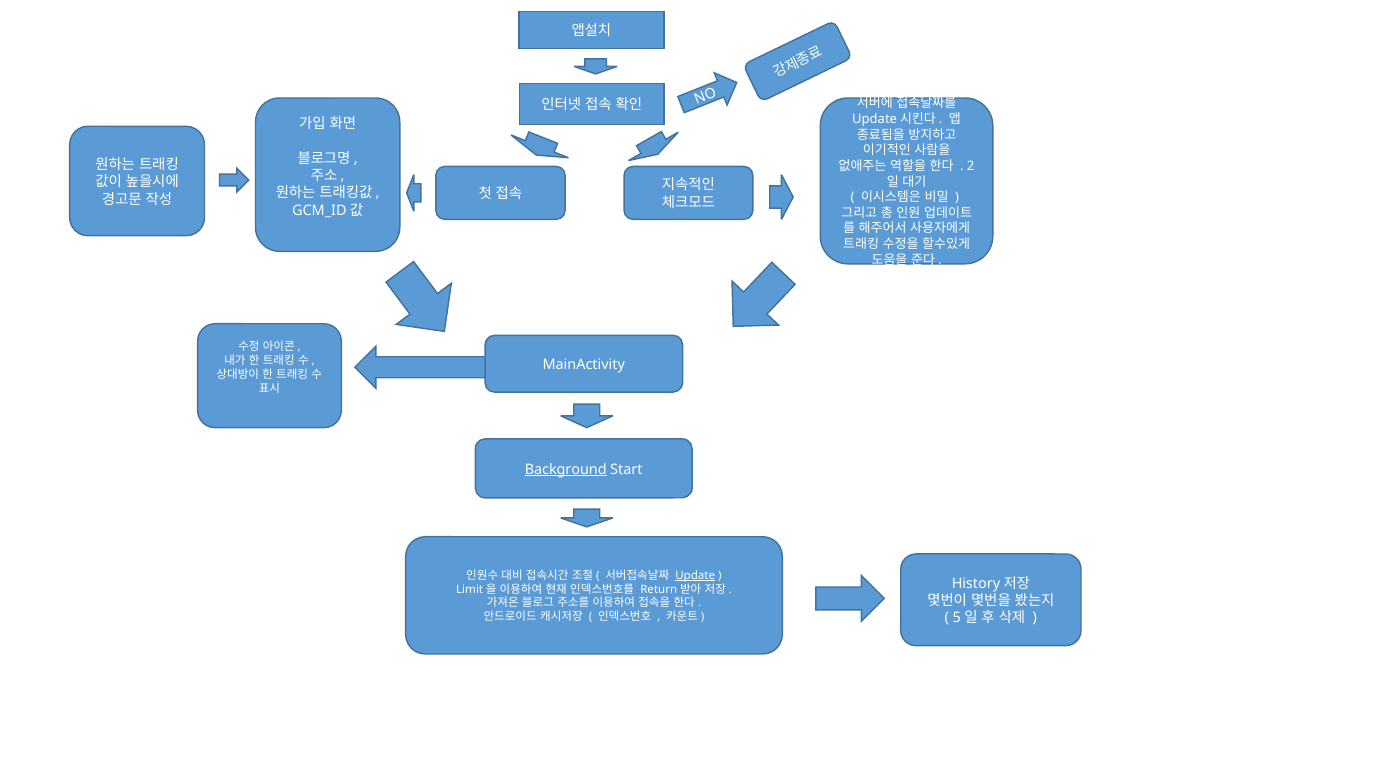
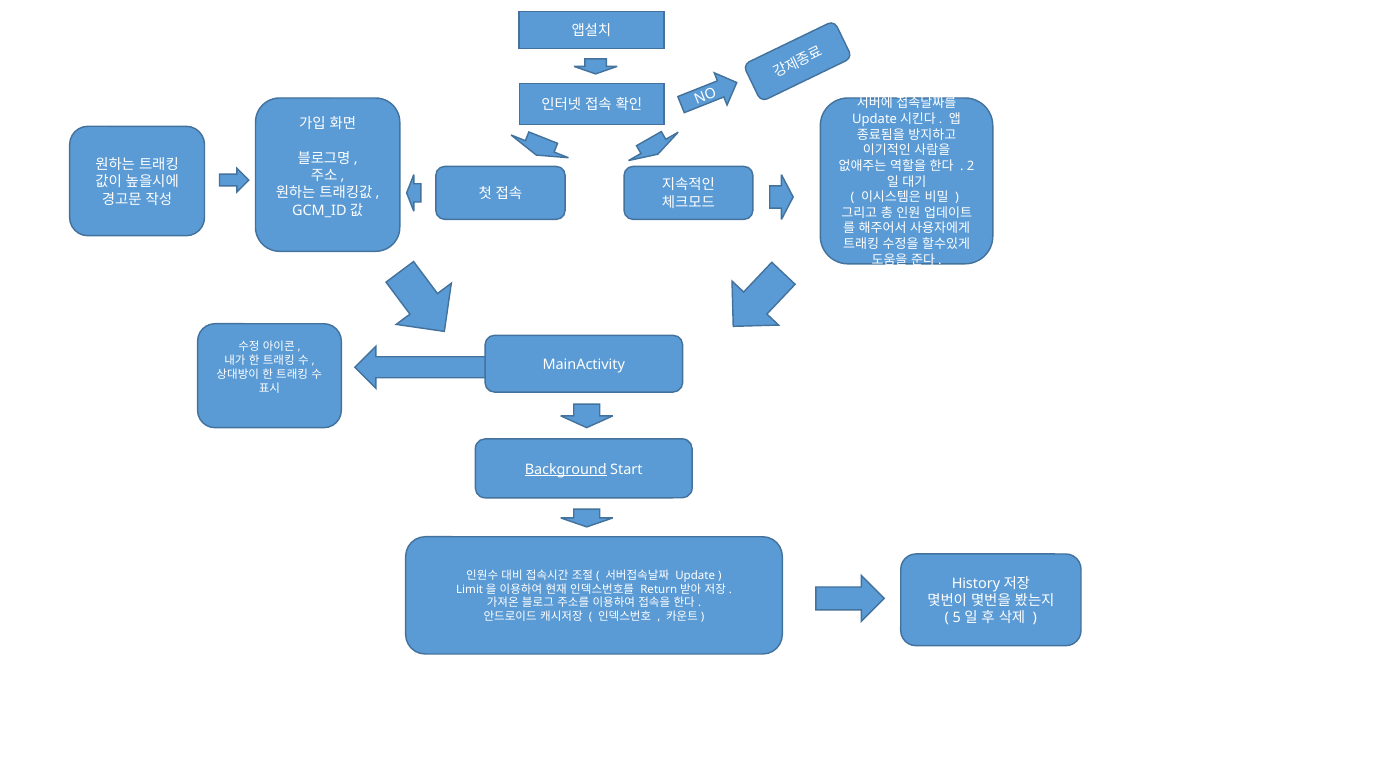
Update underline: present -> none (695, 576)
